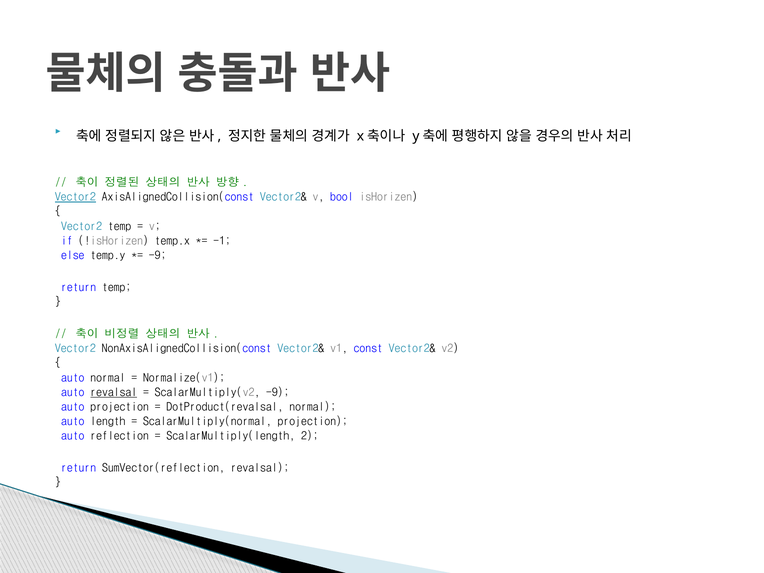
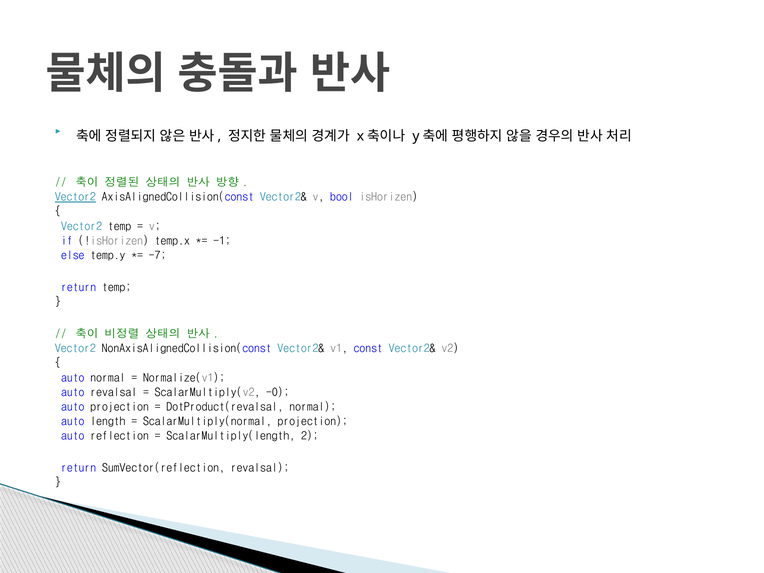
-9: -9 -> -7 (158, 255)
revalsal underline: present -> none (114, 392)
ScalarMultiply(v2 -9: -9 -> -0 (278, 392)
